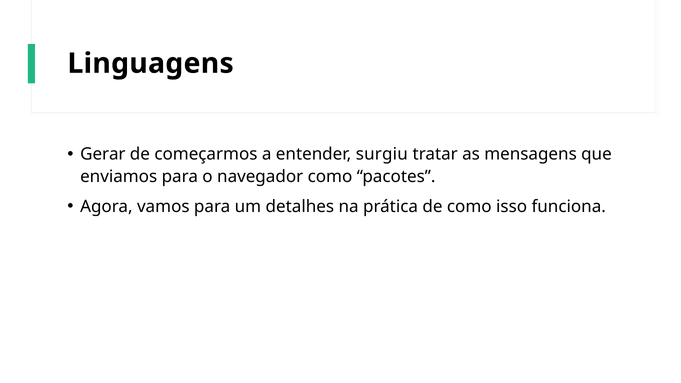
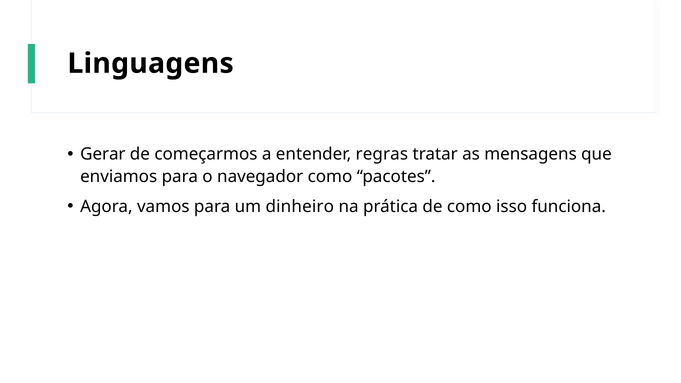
surgiu: surgiu -> regras (382, 154)
detalhes: detalhes -> dinheiro (300, 206)
